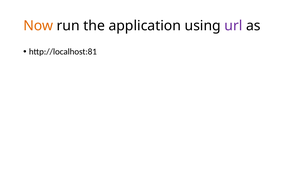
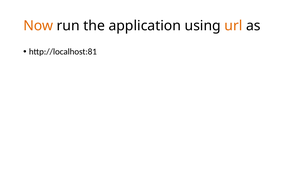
url colour: purple -> orange (233, 26)
